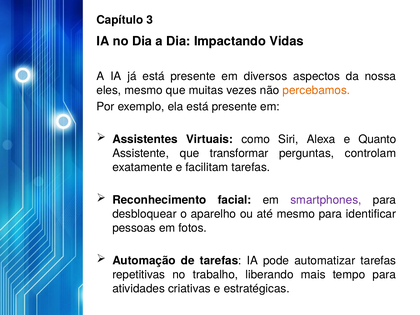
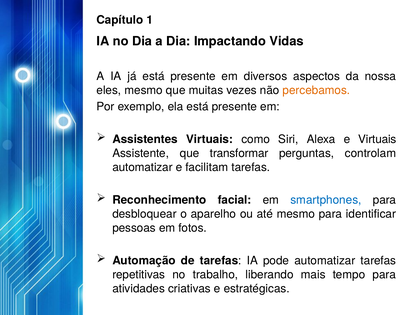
3: 3 -> 1 (150, 20)
e Quanto: Quanto -> Virtuais (377, 139)
exatamente: exatamente -> automatizar (142, 167)
smartphones colour: purple -> blue (326, 200)
